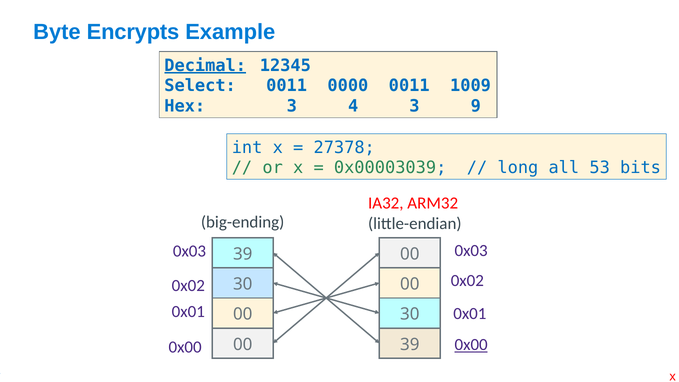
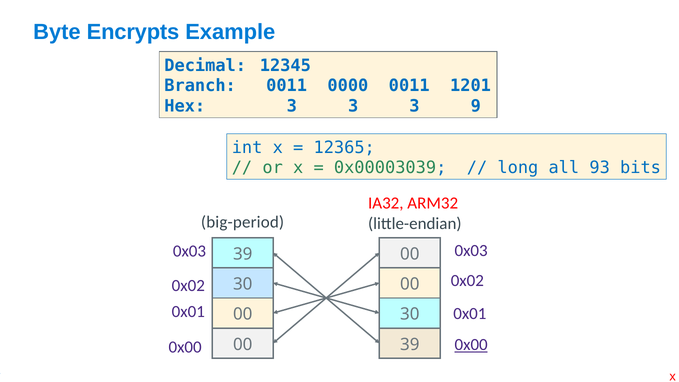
Decimal underline: present -> none (205, 65)
Select: Select -> Branch (200, 86)
1009: 1009 -> 1201 (471, 86)
Hex 3 4: 4 -> 3 (353, 106)
27378: 27378 -> 12365 (344, 147)
53: 53 -> 93 (600, 168)
big-ending: big-ending -> big-period (243, 222)
